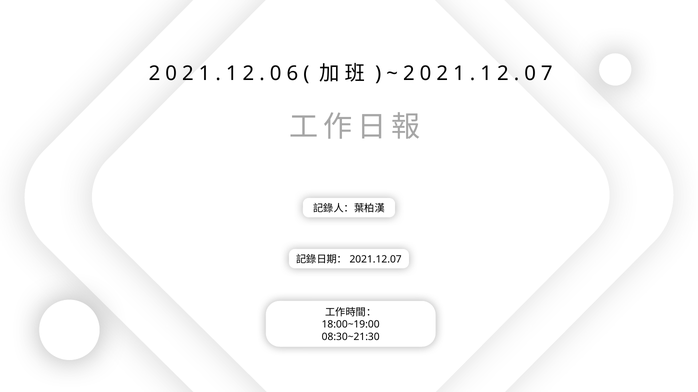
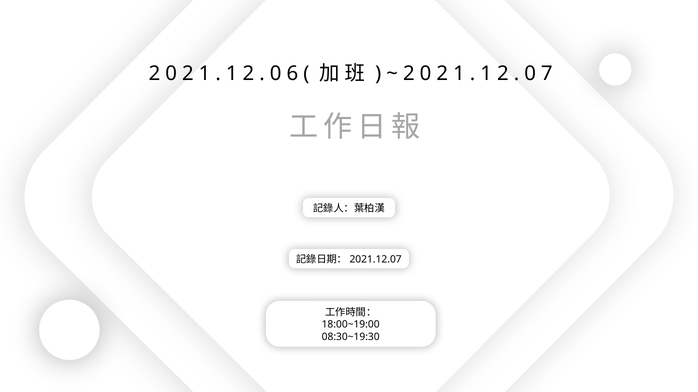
08:30~21:30: 08:30~21:30 -> 08:30~19:30 (351, 337)
